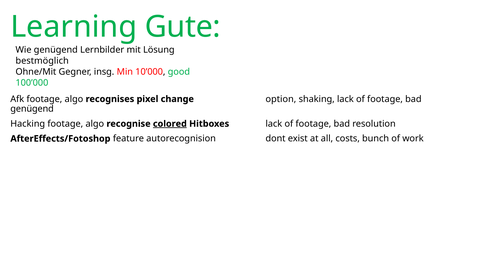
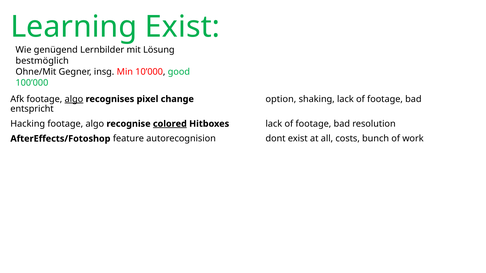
Learning Gute: Gute -> Exist (183, 27)
algo underline: none -> present (74, 99)
genügend: genügend -> entspricht (32, 109)
